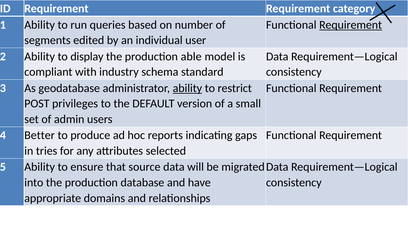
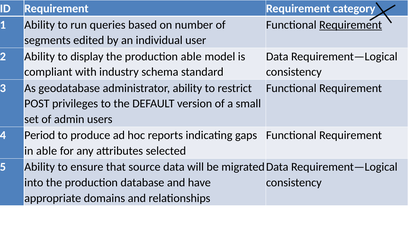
ability underline: present -> none (187, 88)
Better: Better -> Period (40, 136)
in tries: tries -> able (47, 151)
